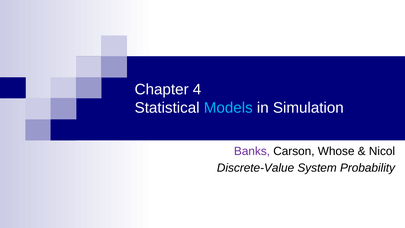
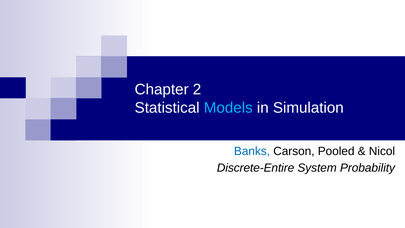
4: 4 -> 2 (197, 89)
Banks colour: purple -> blue (252, 151)
Whose: Whose -> Pooled (336, 151)
Discrete-Value: Discrete-Value -> Discrete-Entire (256, 168)
